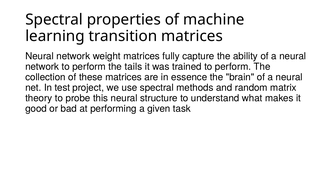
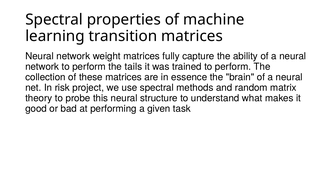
test: test -> risk (62, 88)
